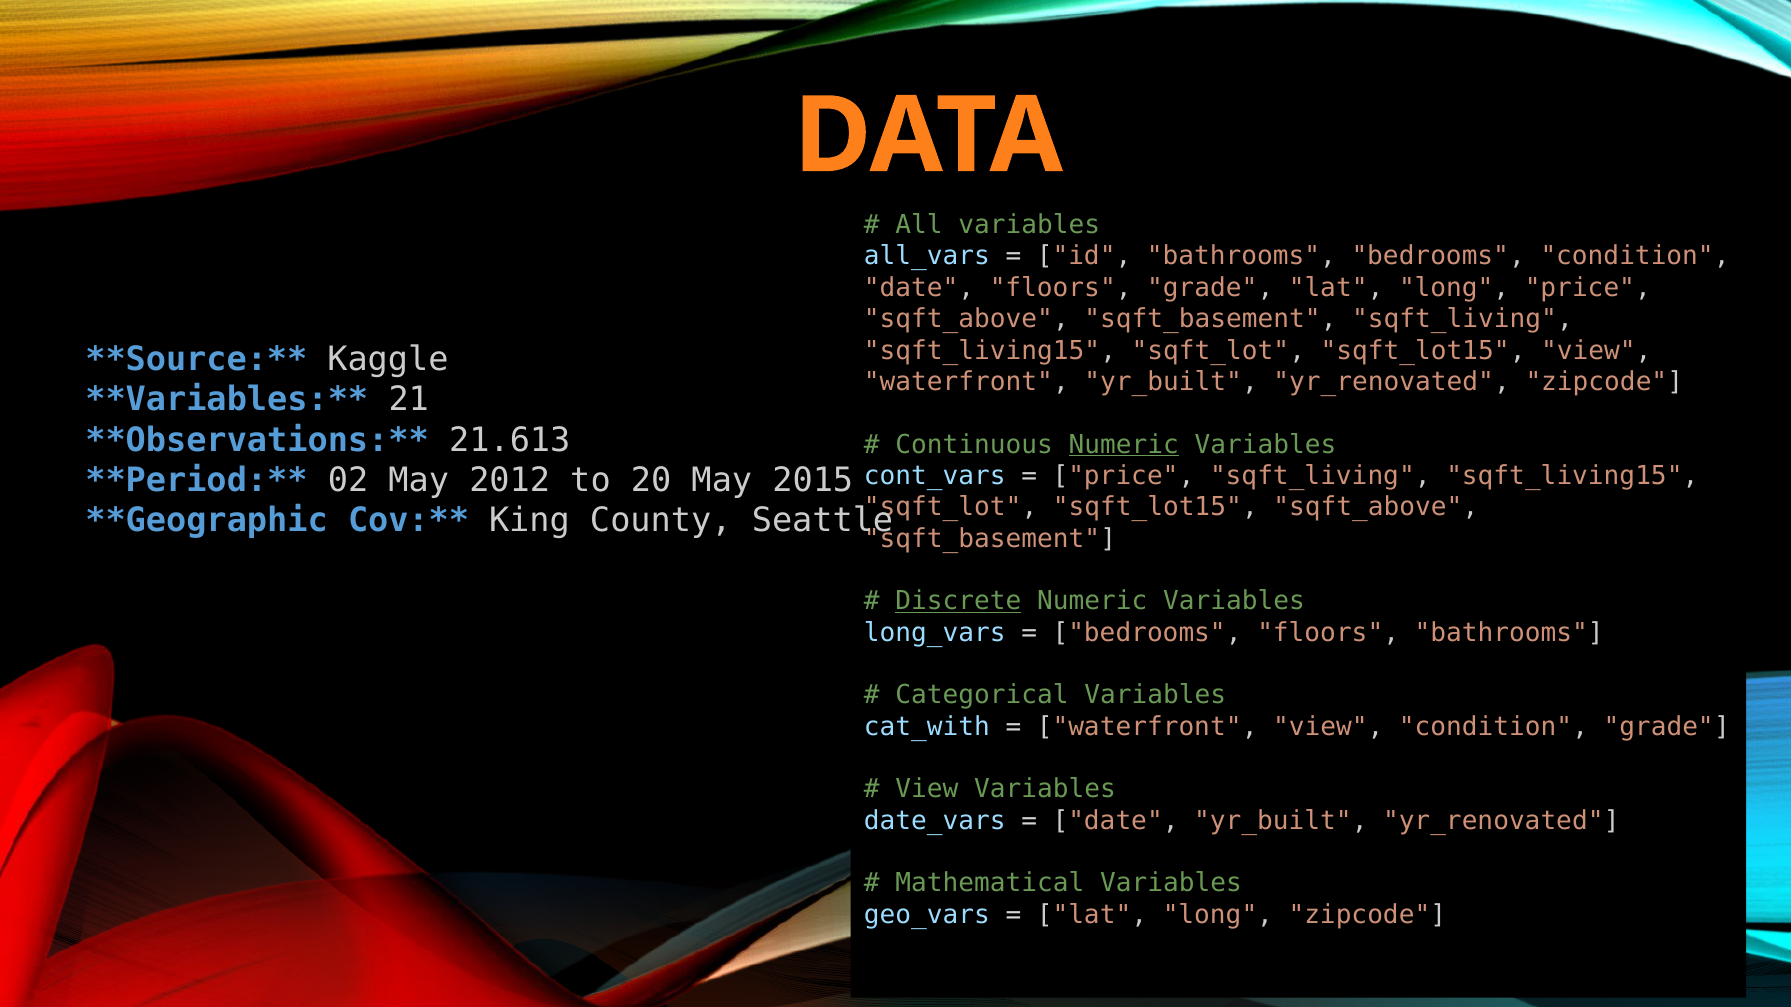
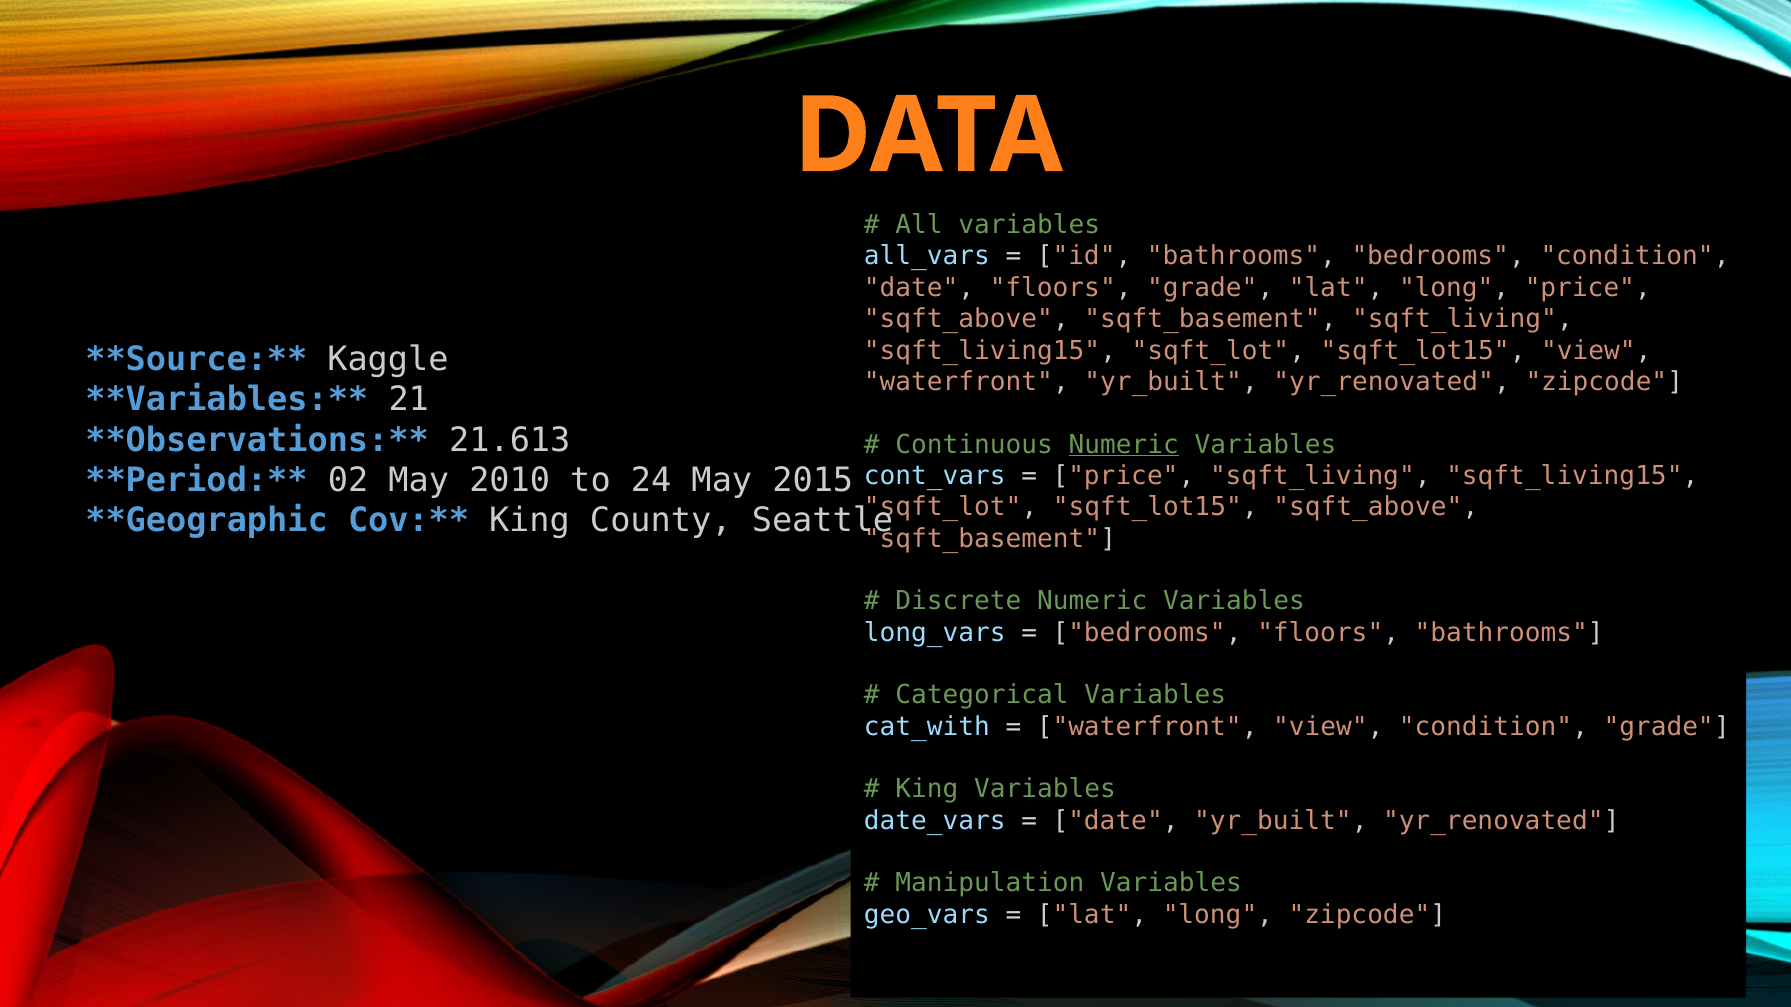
2012: 2012 -> 2010 (510, 481)
20: 20 -> 24 (651, 481)
Discrete underline: present -> none (958, 601)
View: View -> King (927, 790)
Mathematical: Mathematical -> Manipulation (990, 884)
